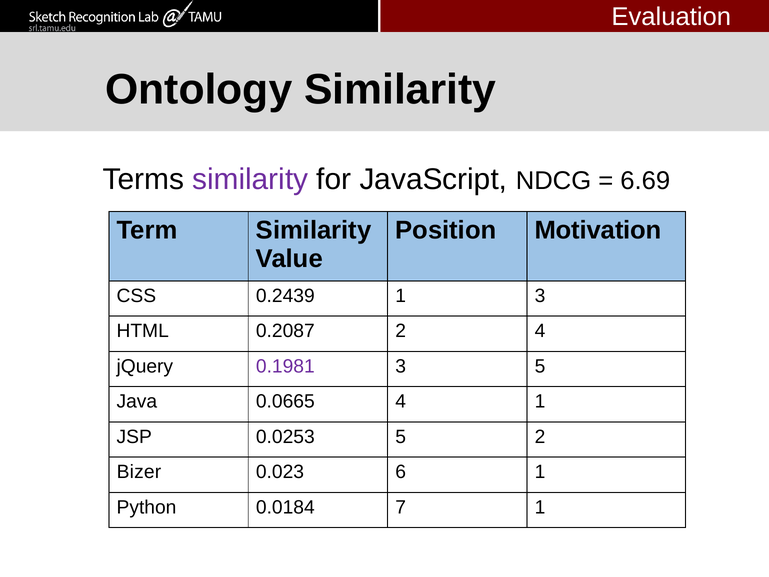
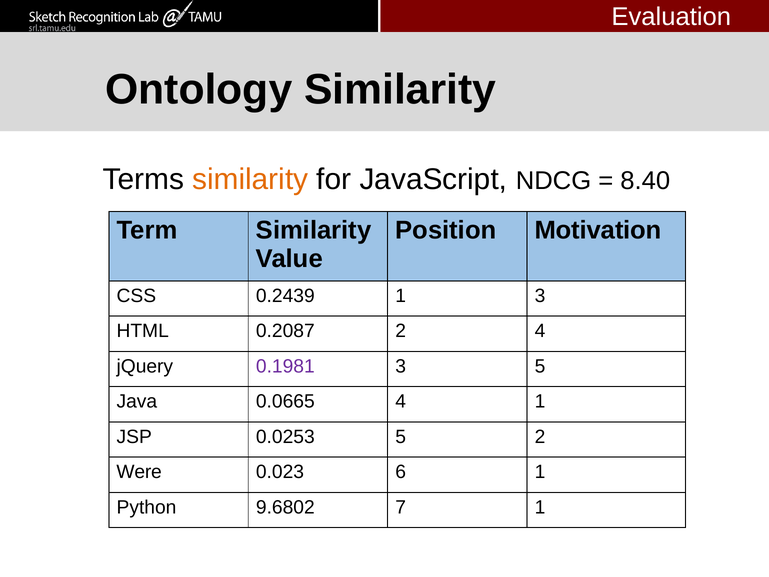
similarity colour: purple -> orange (250, 179)
6.69: 6.69 -> 8.40 (645, 181)
Bizer: Bizer -> Were (139, 472)
0.0184: 0.0184 -> 9.6802 (285, 507)
